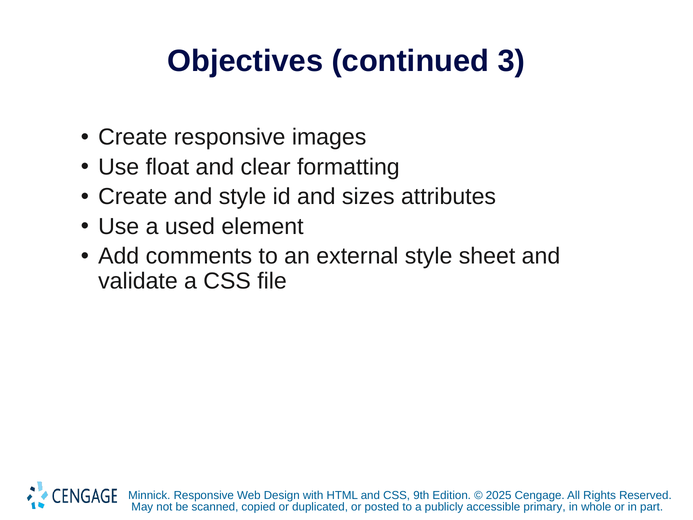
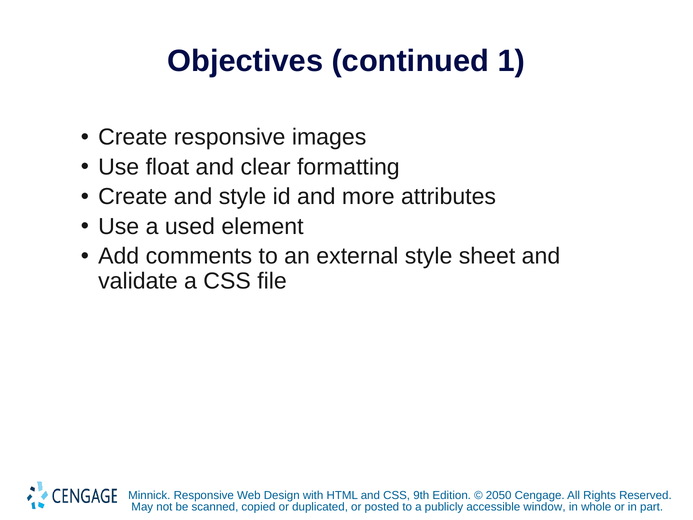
3: 3 -> 1 (511, 61)
sizes: sizes -> more (368, 197)
2025: 2025 -> 2050 (499, 495)
primary: primary -> window (545, 507)
